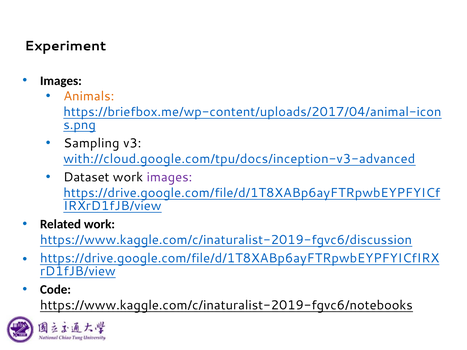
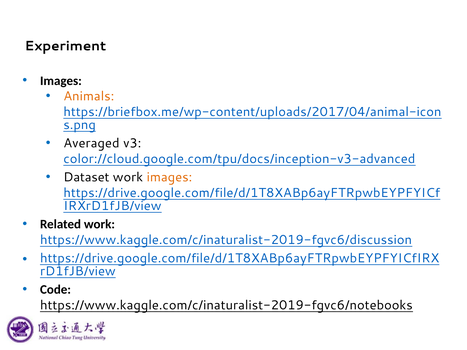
Sampling: Sampling -> Averaged (91, 143)
with://cloud.google.com/tpu/docs/inception-v3-advanced: with://cloud.google.com/tpu/docs/inception-v3-advanced -> color://cloud.google.com/tpu/docs/inception-v3-advanced (239, 159)
images colour: purple -> orange (169, 177)
